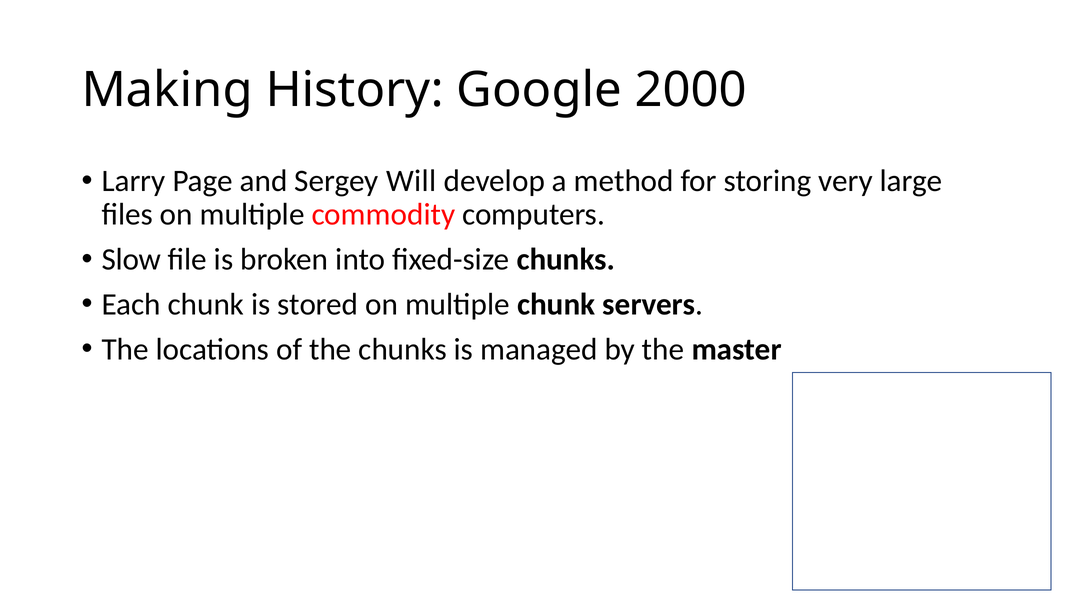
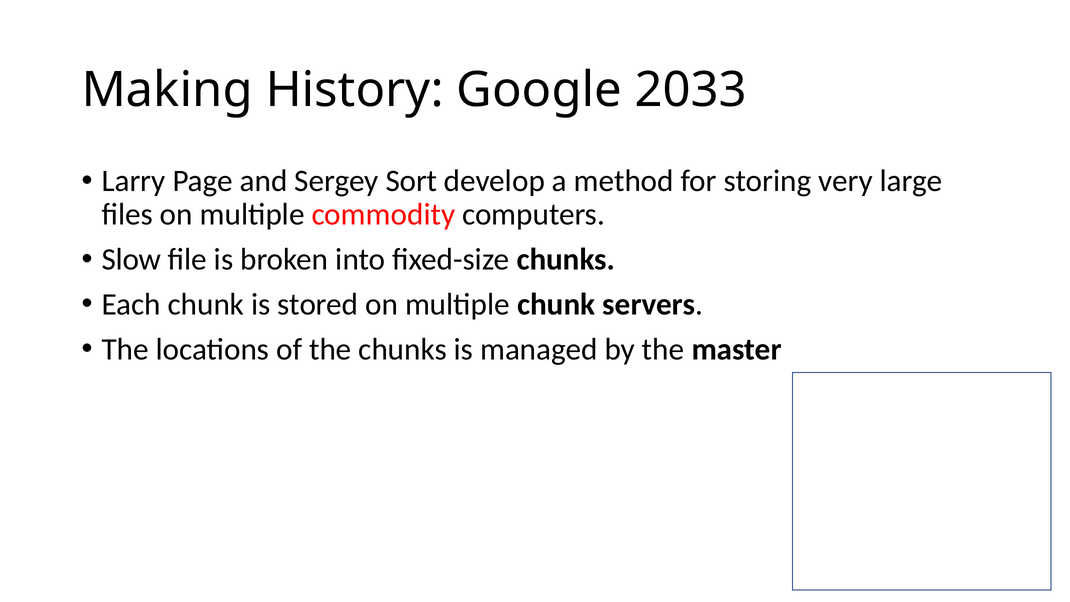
2000: 2000 -> 2033 (691, 90)
Will: Will -> Sort (411, 181)
